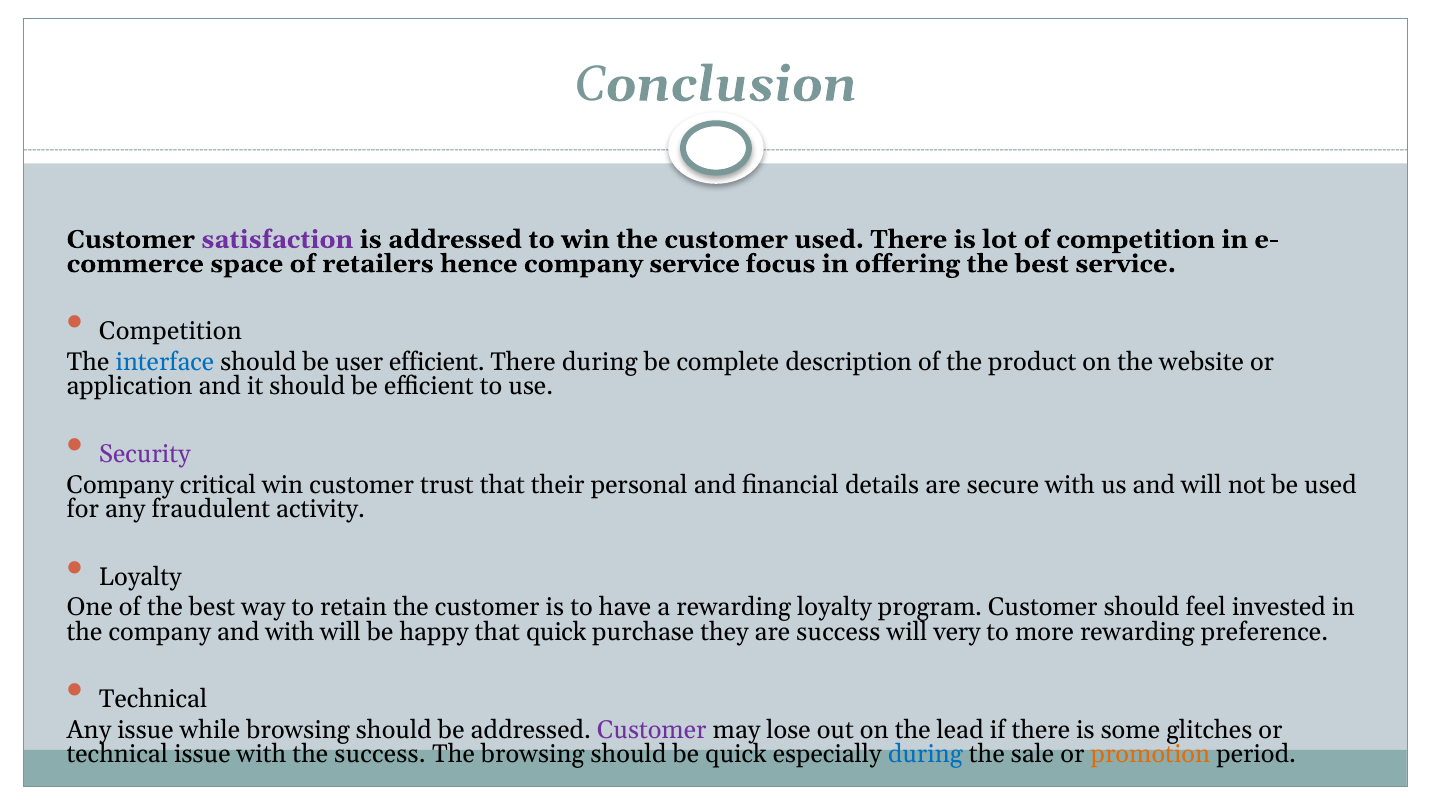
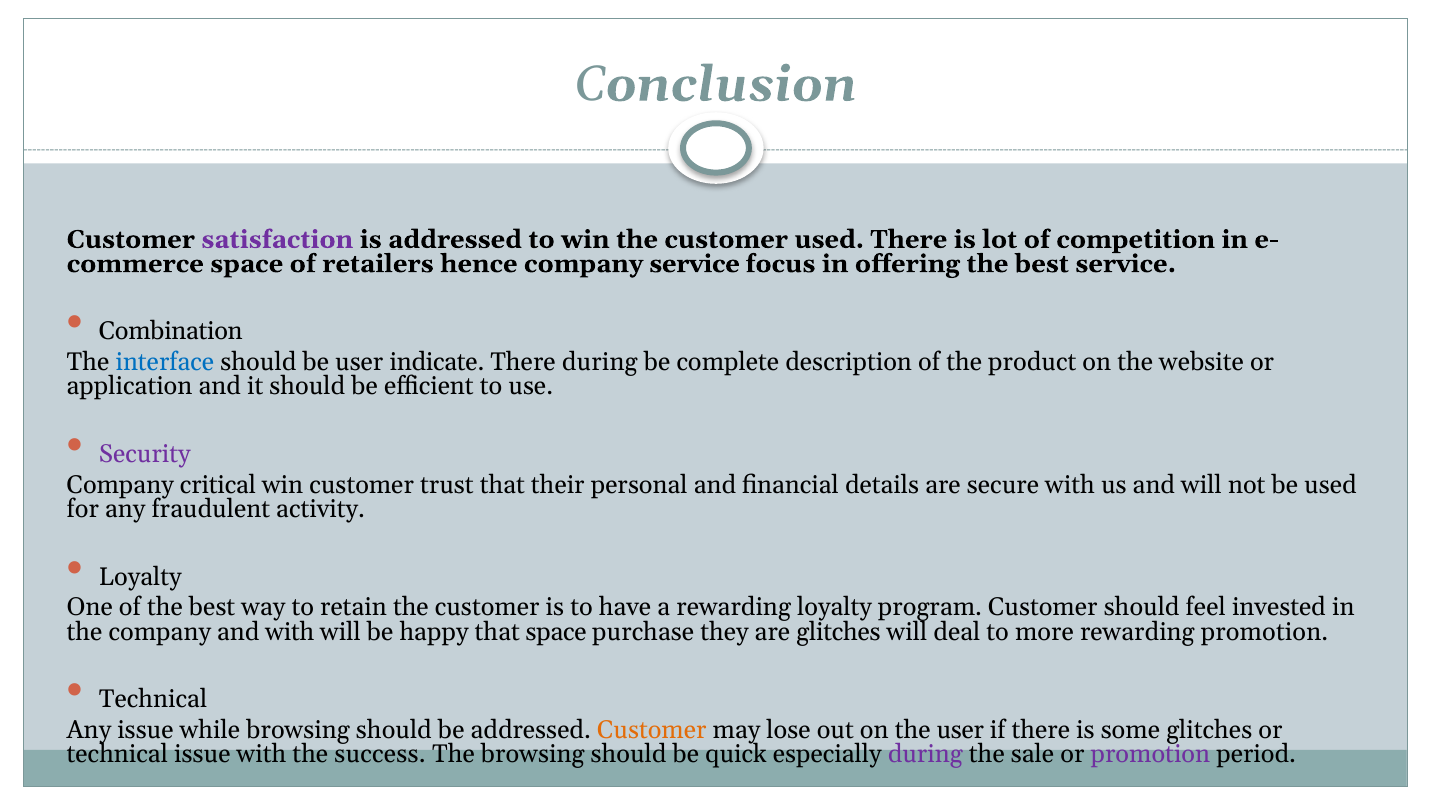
Competition: Competition -> Combination (171, 332)
user efficient: efficient -> indicate (437, 362)
that quick: quick -> space (556, 632)
are success: success -> glitches (838, 632)
very: very -> deal (957, 632)
rewarding preference: preference -> promotion (1264, 632)
Customer colour: purple -> orange (652, 731)
the lead: lead -> user (960, 731)
during colour: blue -> purple (925, 755)
promotion colour: orange -> purple (1150, 755)
